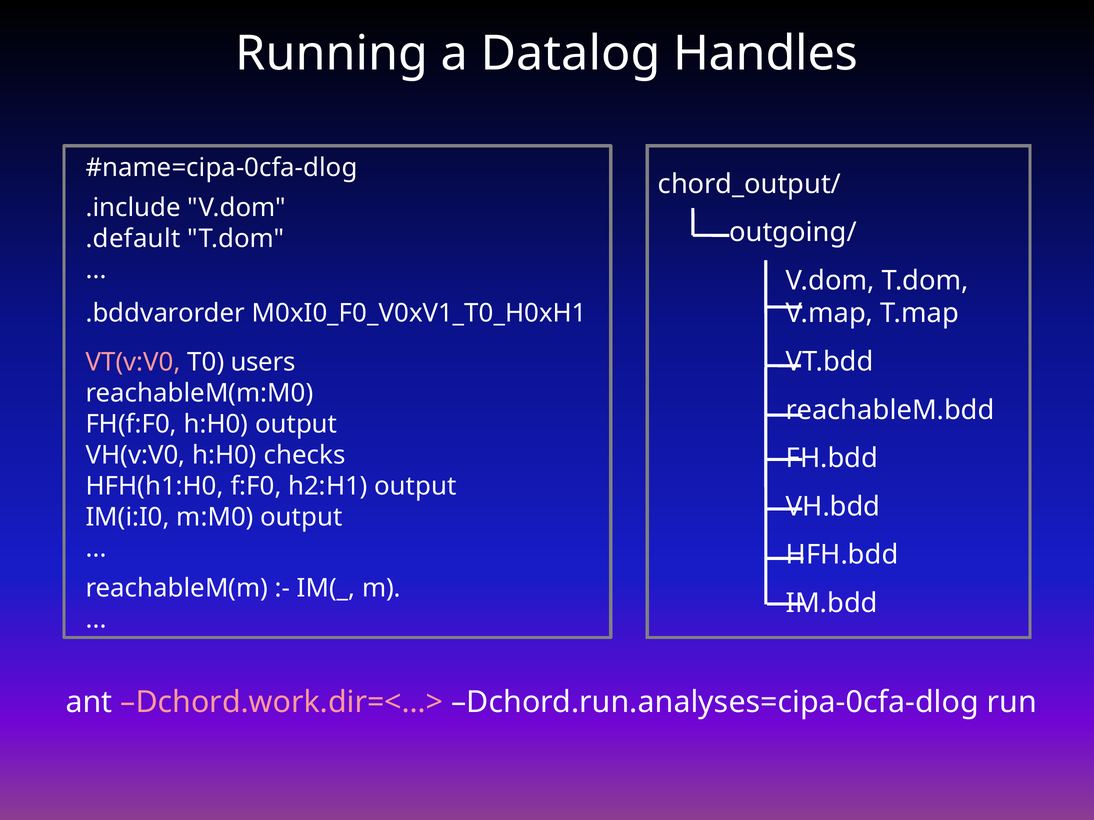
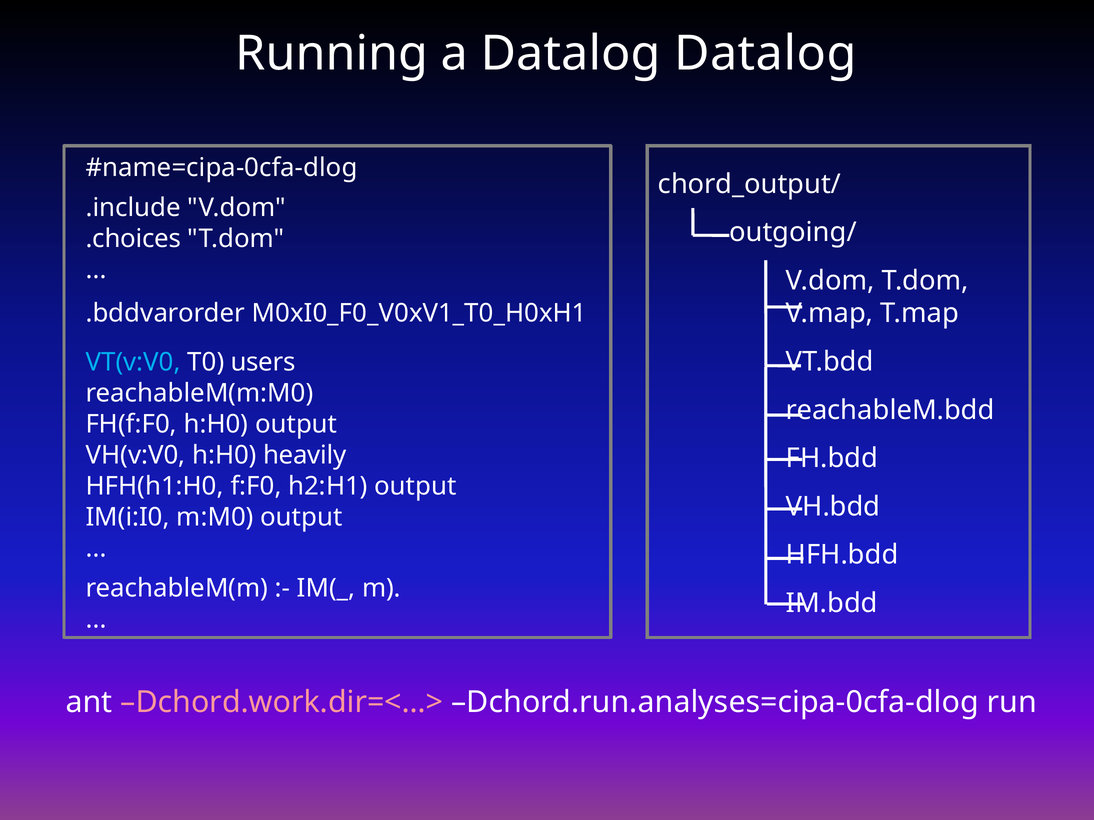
Datalog Handles: Handles -> Datalog (765, 54)
.default: .default -> .choices (133, 239)
VT(v:V0 colour: pink -> light blue (133, 362)
checks: checks -> heavily (305, 456)
